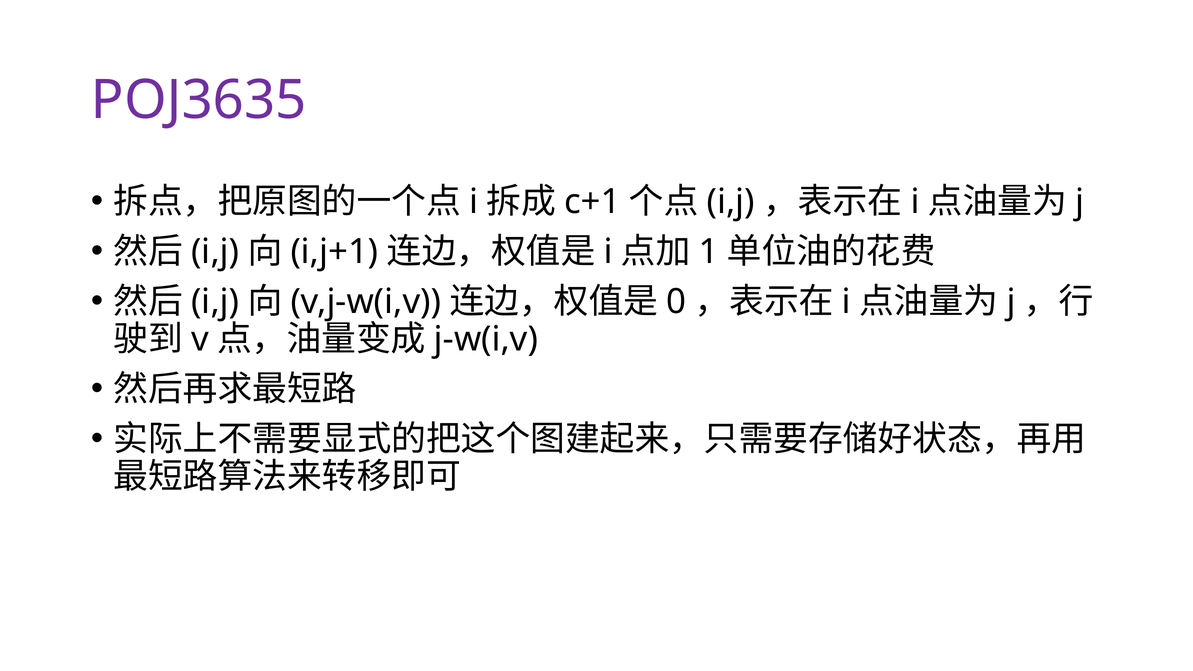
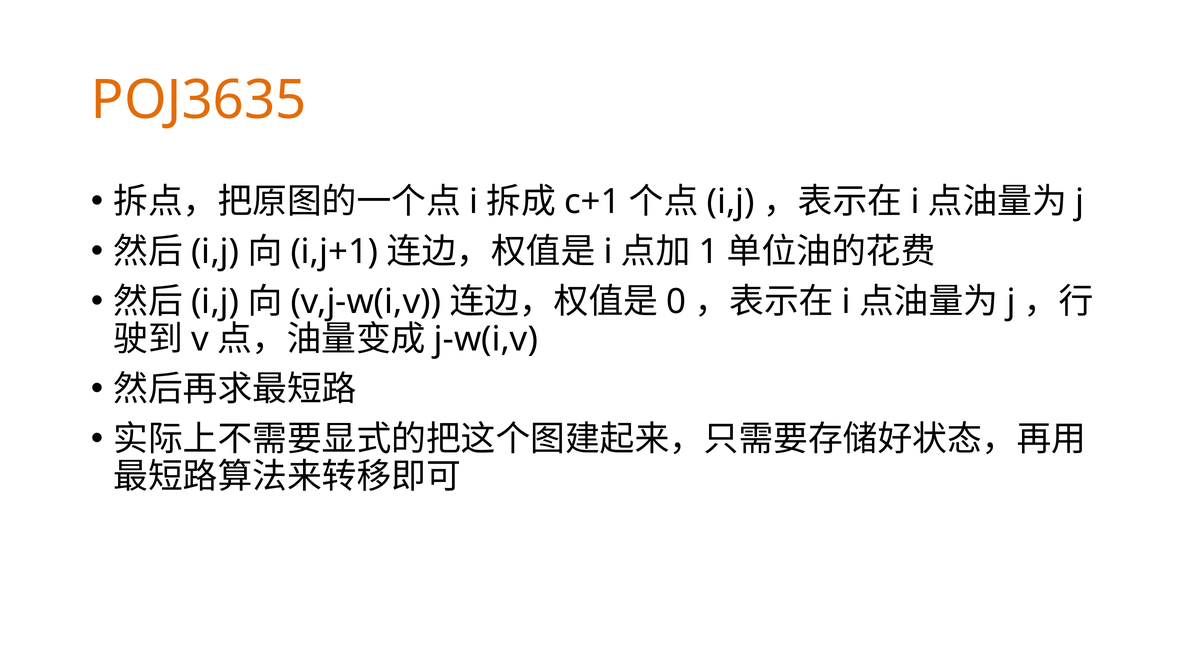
POJ3635 colour: purple -> orange (199, 100)
